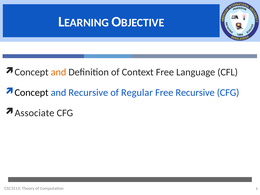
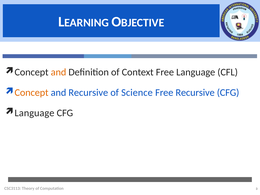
Concept colour: black -> orange (32, 93)
Regular: Regular -> Science (137, 93)
Associate: Associate -> Language (34, 113)
